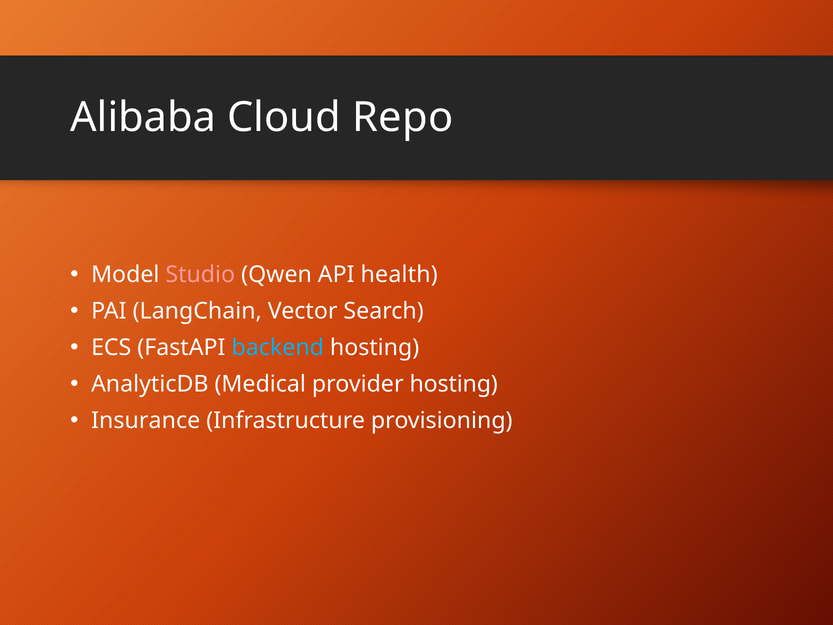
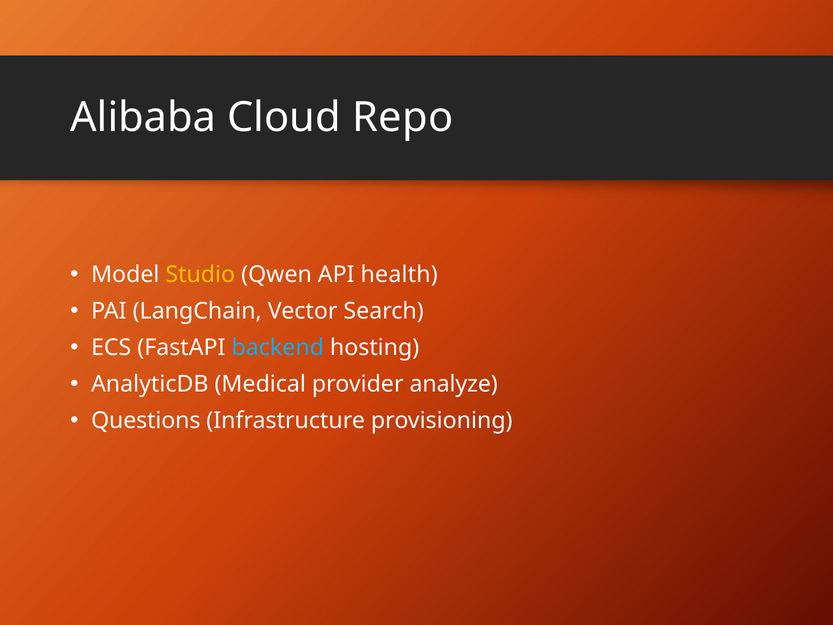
Studio colour: pink -> yellow (200, 274)
provider hosting: hosting -> analyze (454, 384)
Insurance: Insurance -> Questions (146, 421)
